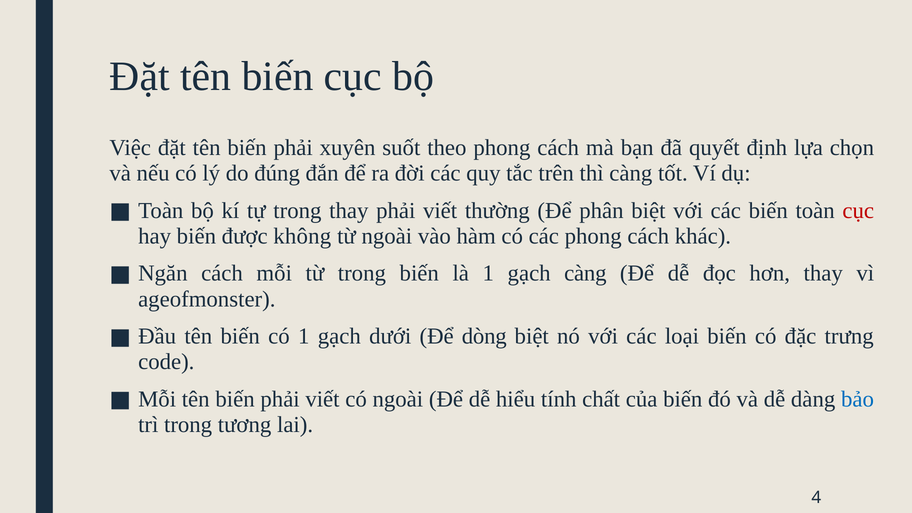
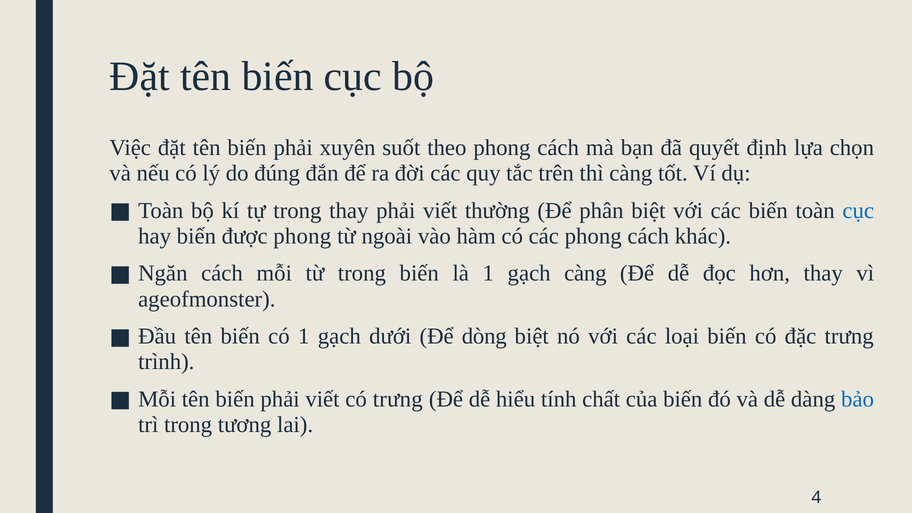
cục colour: red -> blue (858, 210)
được không: không -> phong (302, 236)
code: code -> trình (166, 362)
có ngoài: ngoài -> trưng (398, 399)
